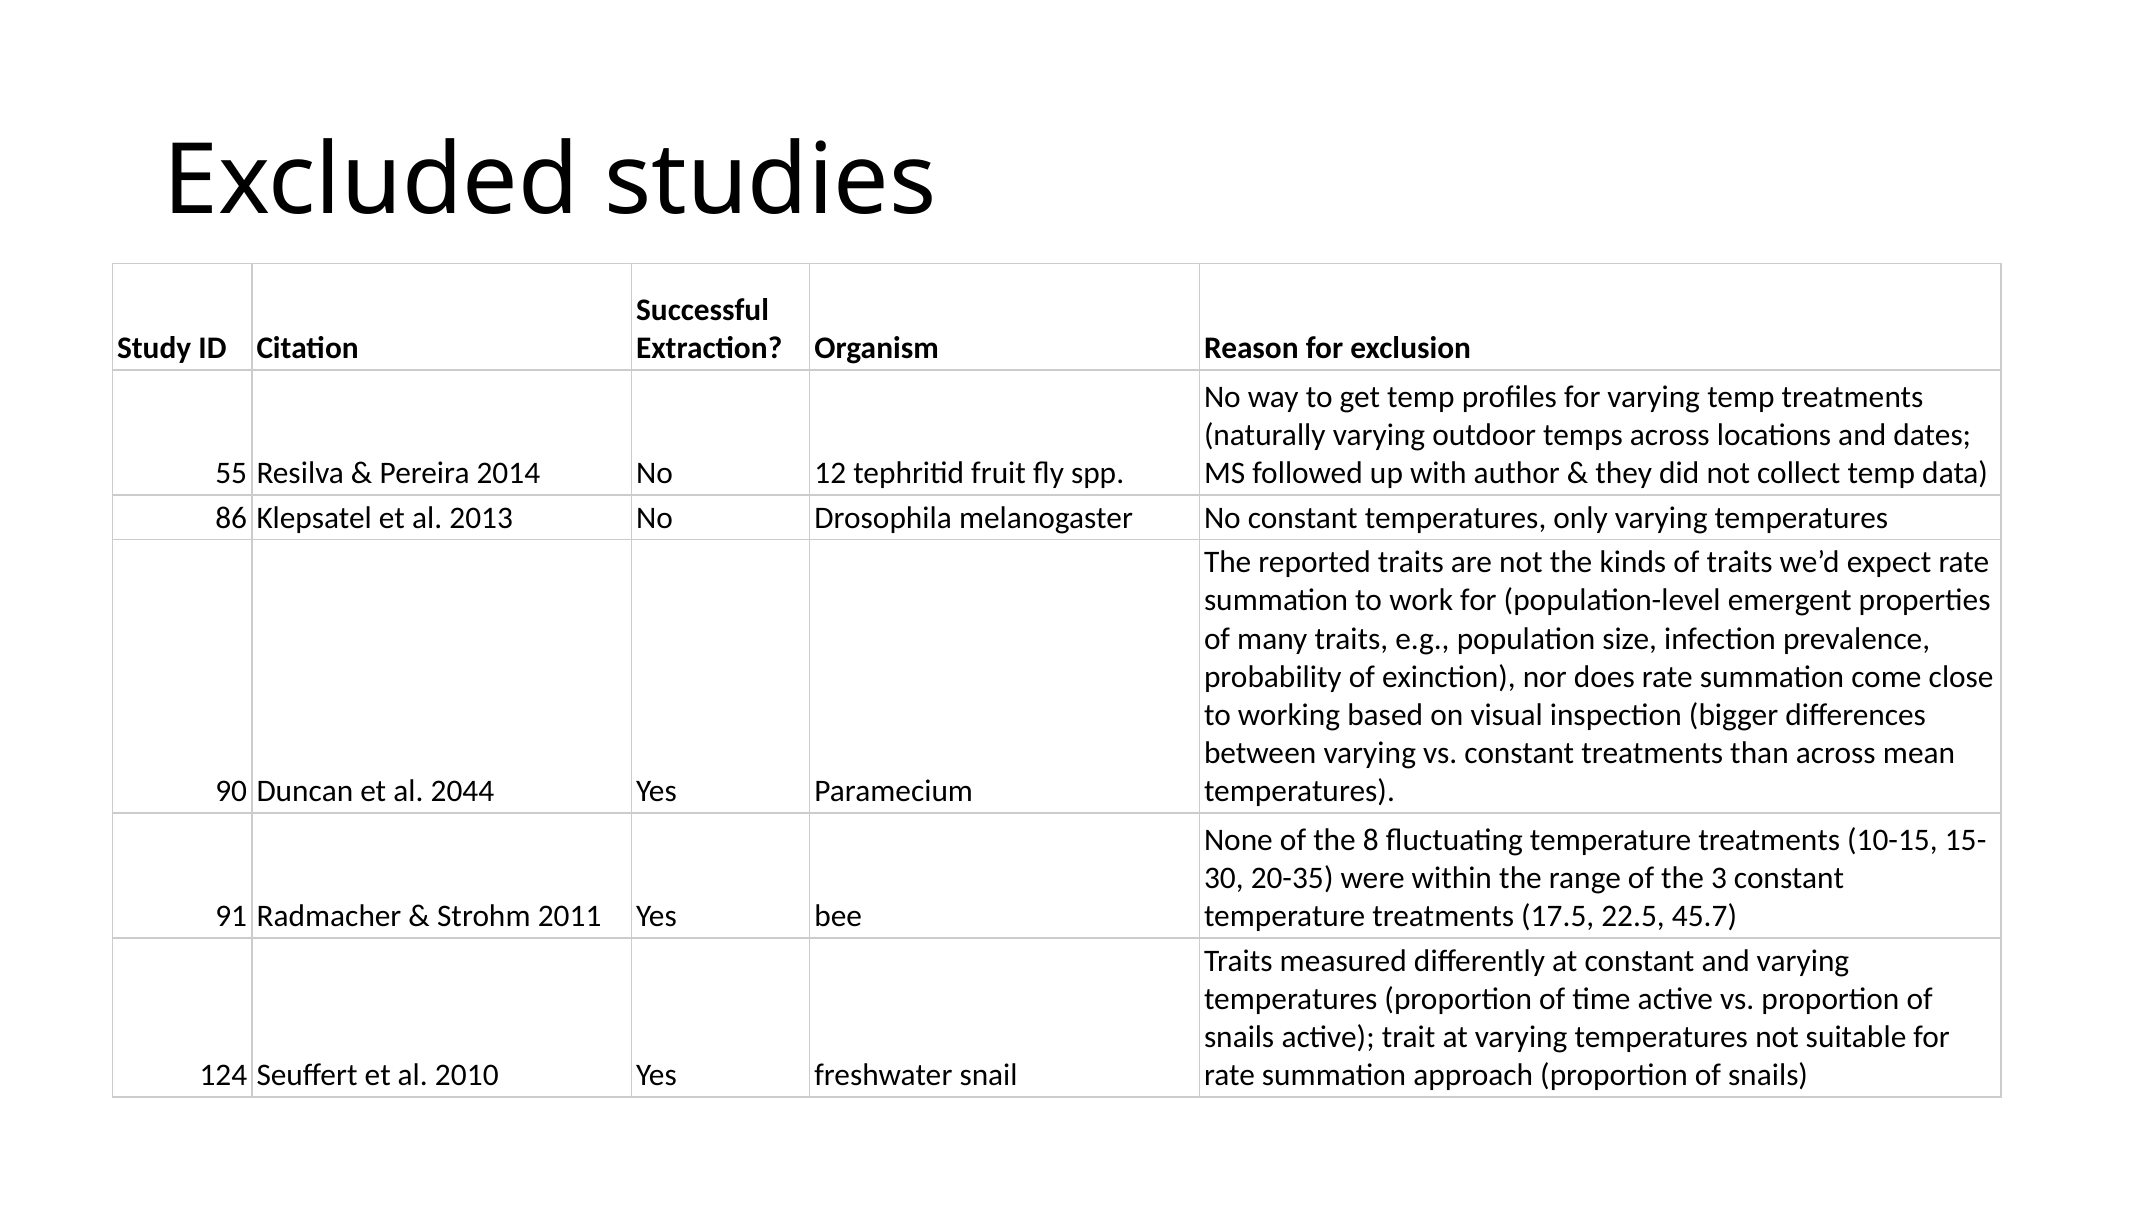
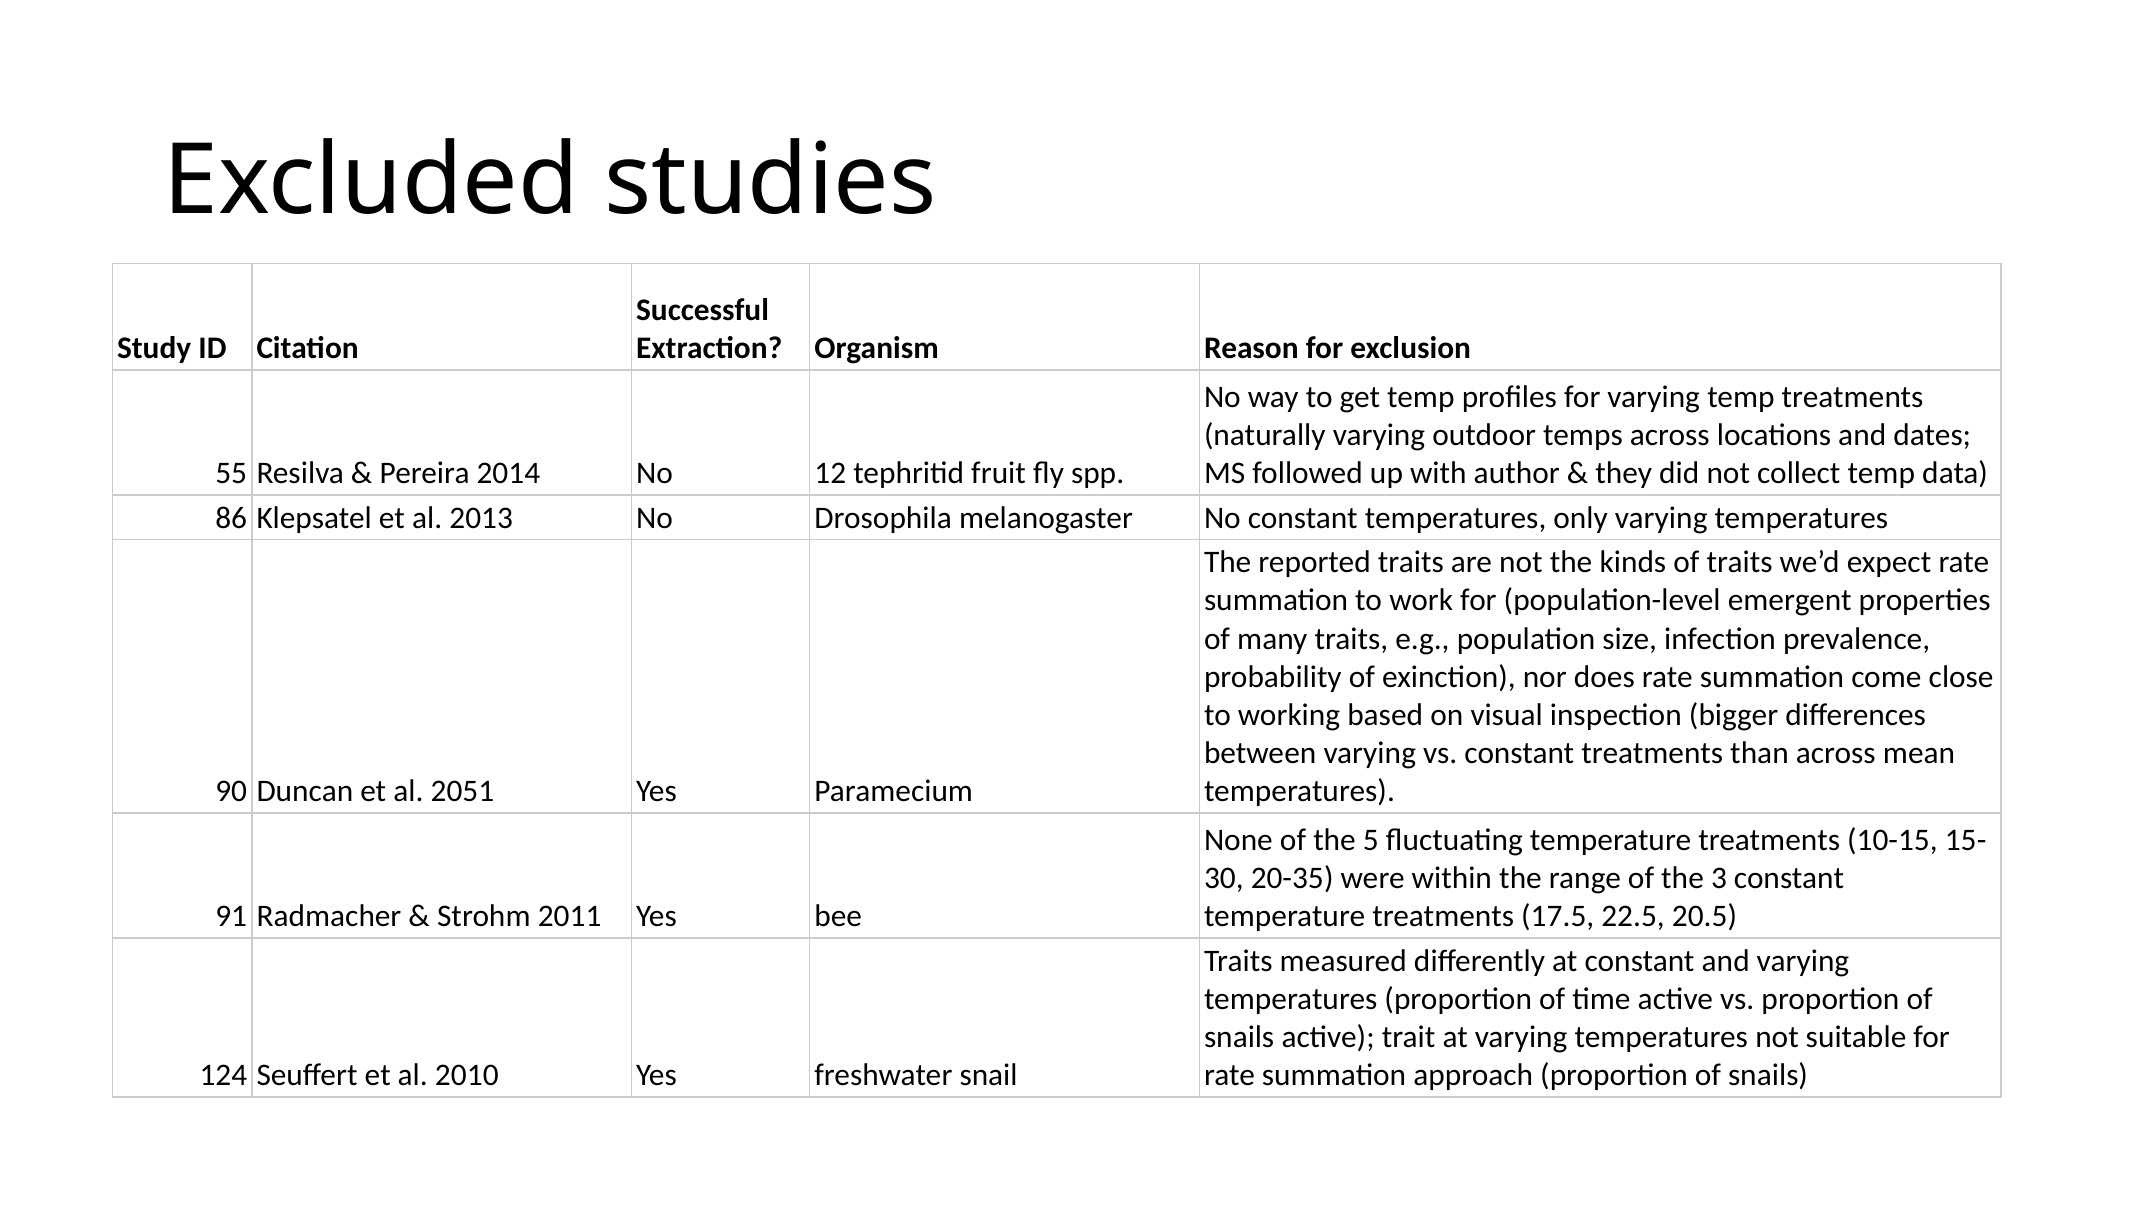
2044: 2044 -> 2051 (462, 791)
8: 8 -> 5 (1371, 840)
45.7: 45.7 -> 20.5 (1704, 916)
